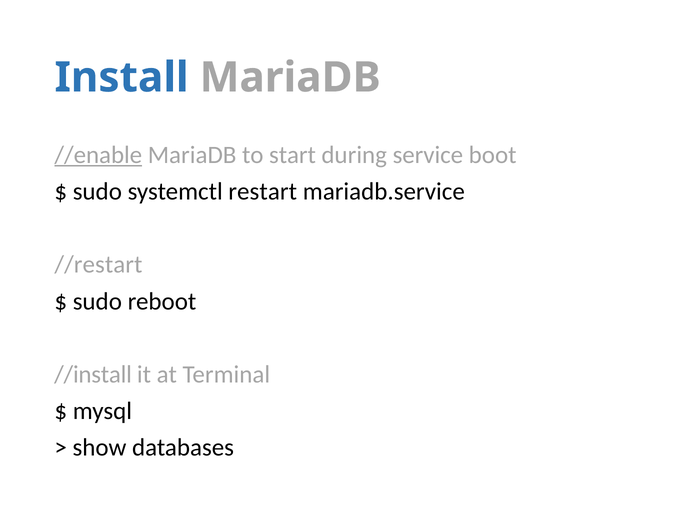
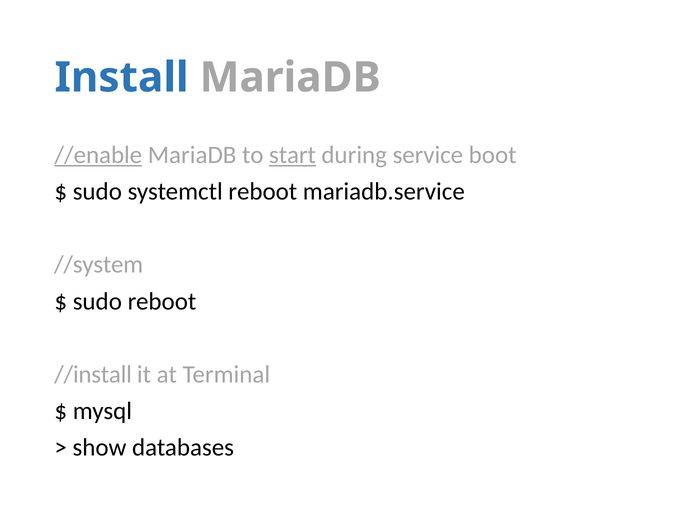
start underline: none -> present (292, 155)
systemctl restart: restart -> reboot (263, 192)
//restart: //restart -> //system (99, 265)
